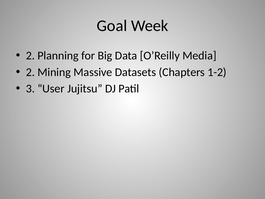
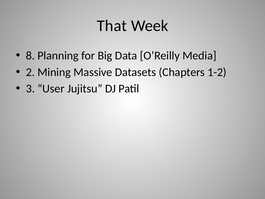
Goal: Goal -> That (112, 26)
2: 2 -> 8 (30, 56)
